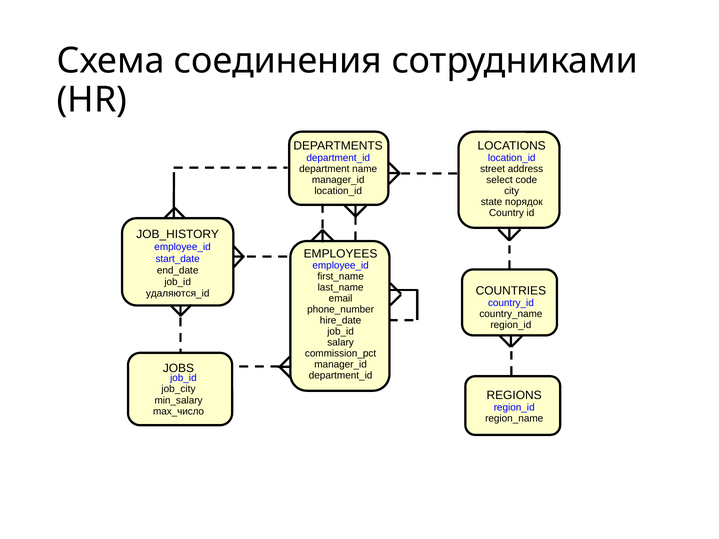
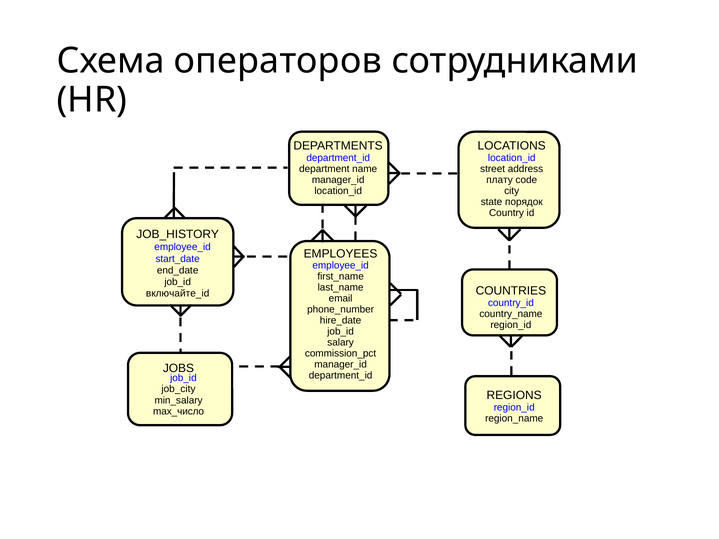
соединения: соединения -> операторов (278, 61)
select: select -> плату (500, 180)
удаляются_id: удаляются_id -> включайте_id (178, 294)
